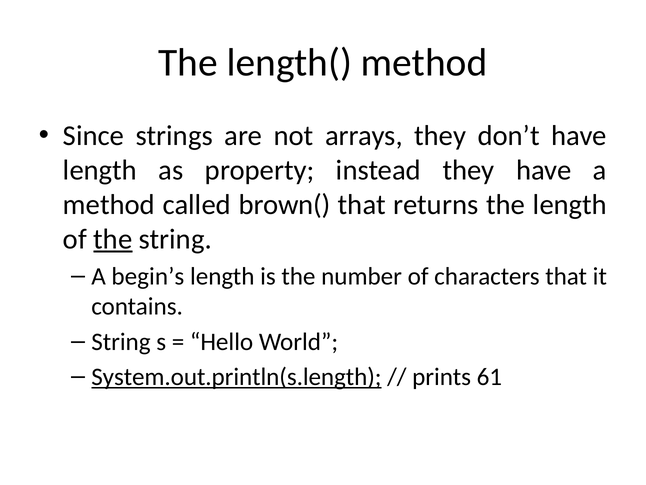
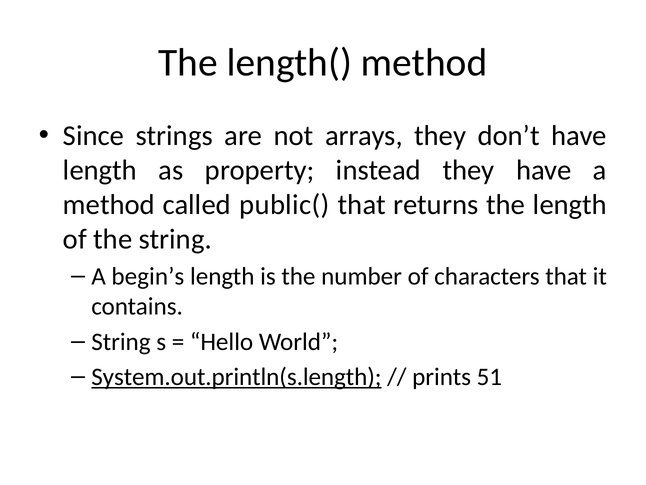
brown(: brown( -> public( (284, 204)
the underline: present -> none (113, 239)
61: 61 -> 51 (489, 377)
